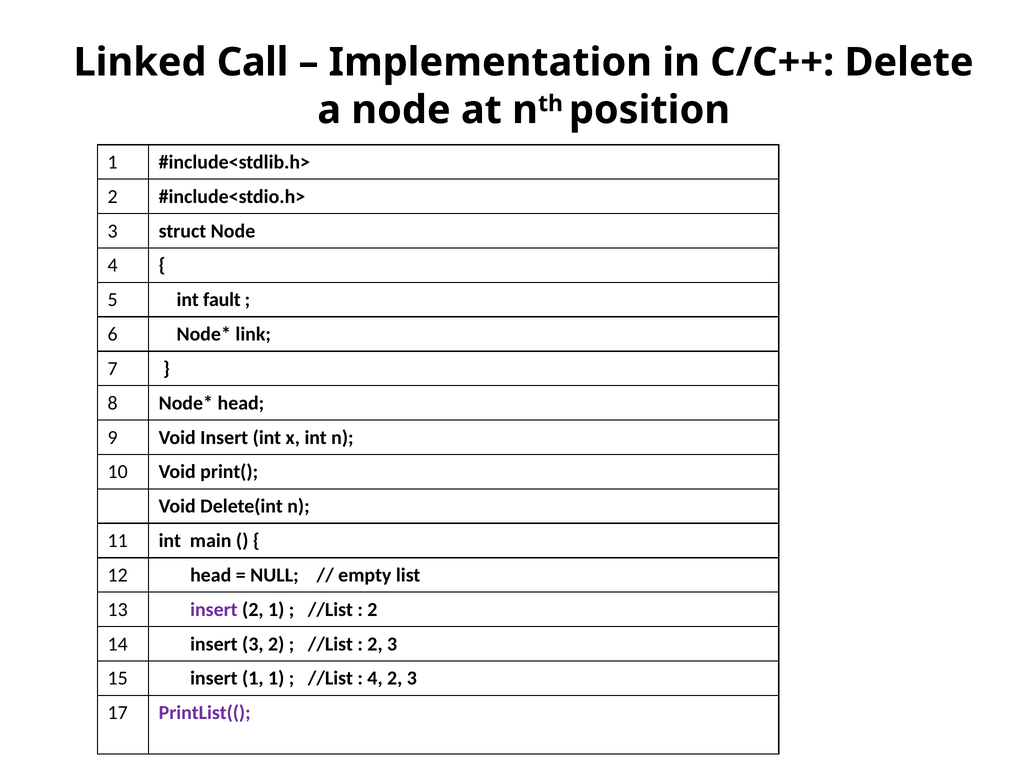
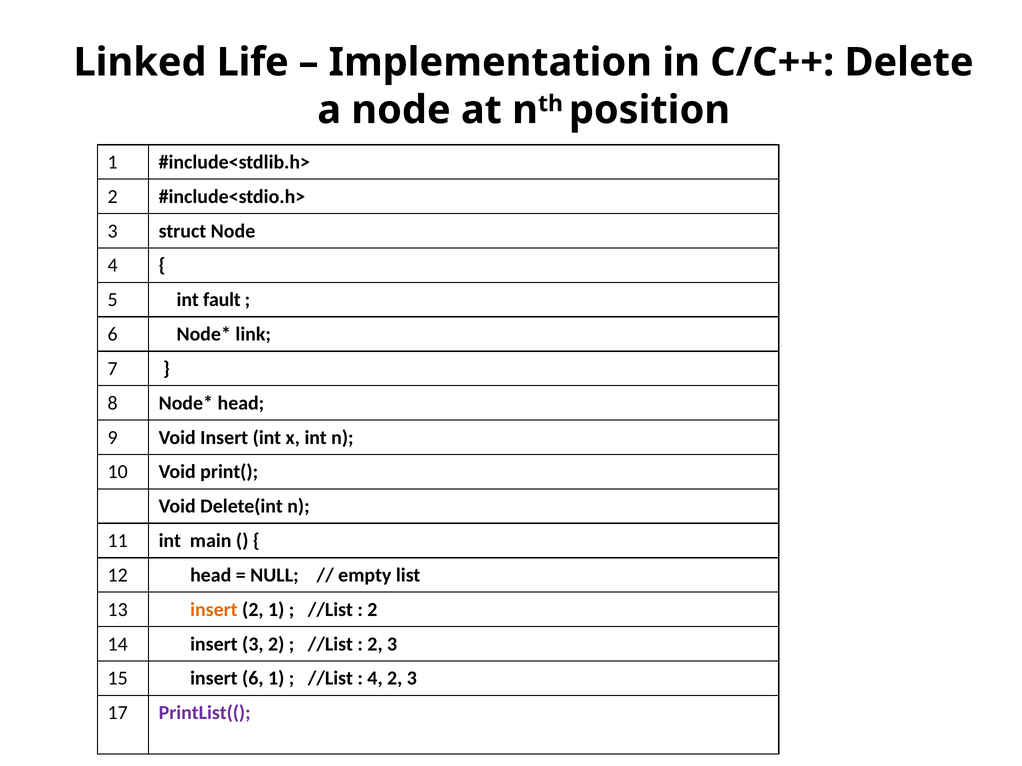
Call: Call -> Life (253, 62)
insert colour: purple -> orange (214, 610)
insert 1: 1 -> 6 (253, 679)
